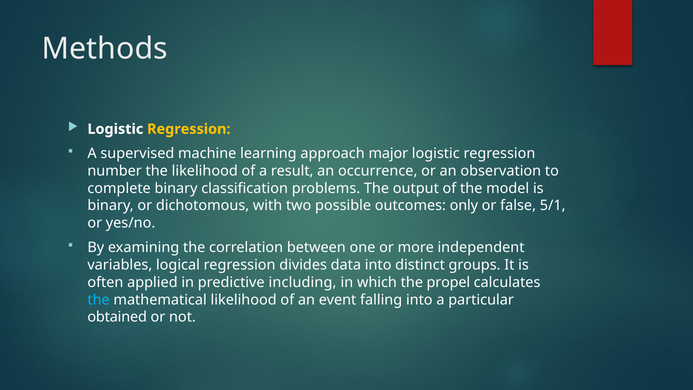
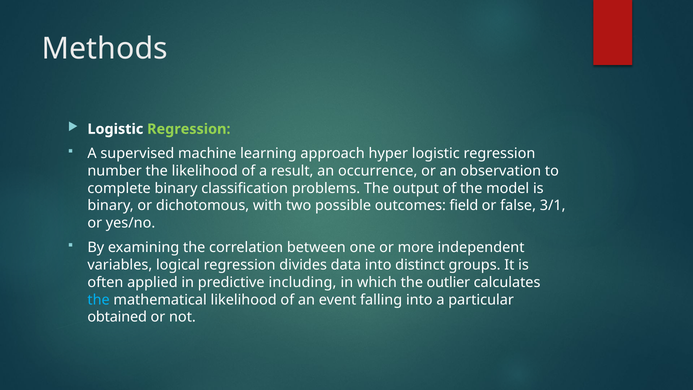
Regression colour: yellow -> light green (189, 129)
major: major -> hyper (388, 154)
only: only -> field (464, 206)
5/1: 5/1 -> 3/1 (553, 206)
propel: propel -> outlier (448, 282)
